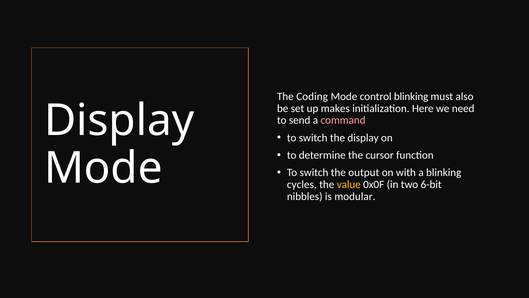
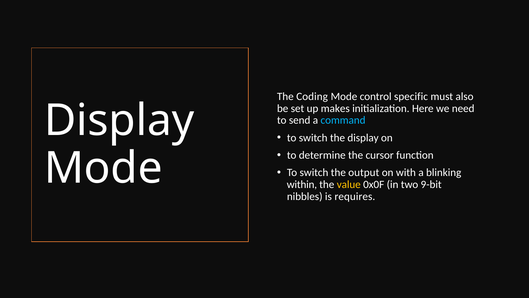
control blinking: blinking -> specific (411, 96)
command colour: pink -> light blue (343, 120)
cycles: cycles -> within (302, 184)
6-bit: 6-bit -> 9-bit (431, 184)
modular: modular -> requires (355, 196)
